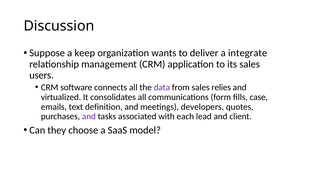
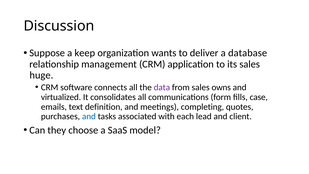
integrate: integrate -> database (248, 53)
users: users -> huge (41, 75)
relies: relies -> owns (221, 87)
developers: developers -> completing (202, 107)
and colour: purple -> blue (89, 116)
